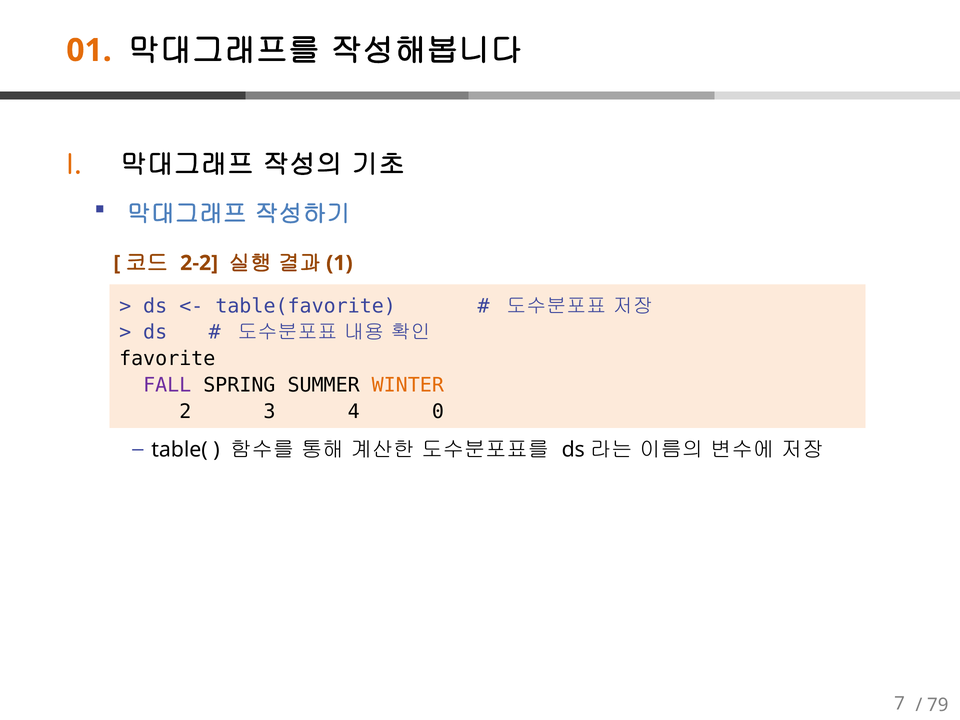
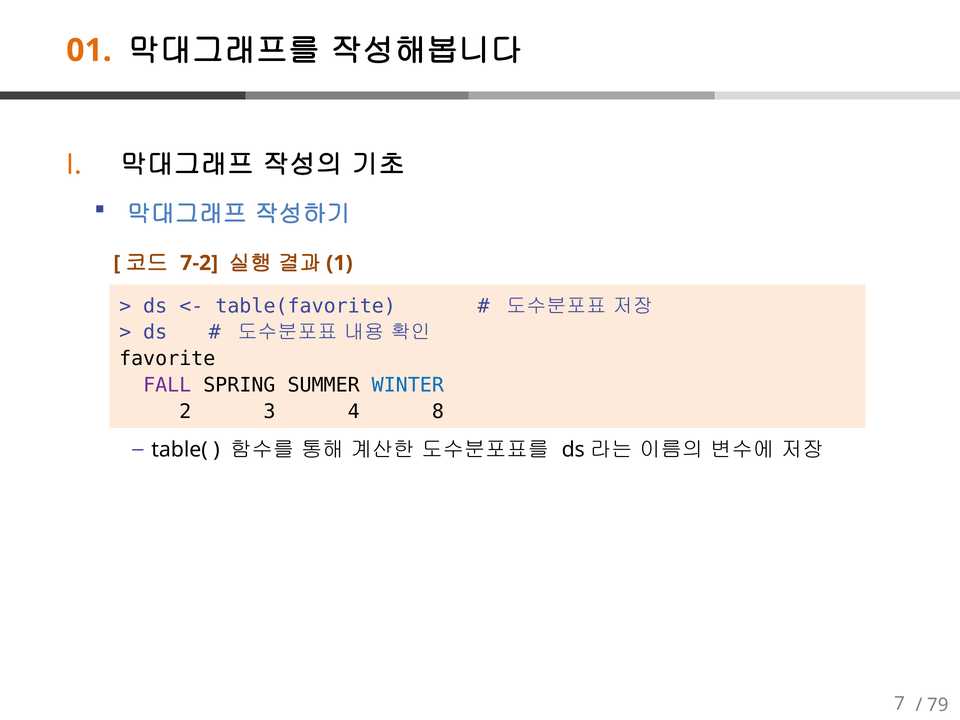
2-2: 2-2 -> 7-2 (199, 263)
WINTER colour: orange -> blue (408, 385)
0: 0 -> 8 (438, 412)
